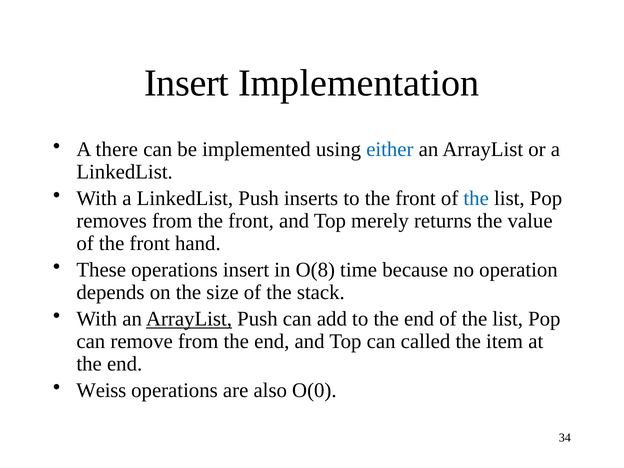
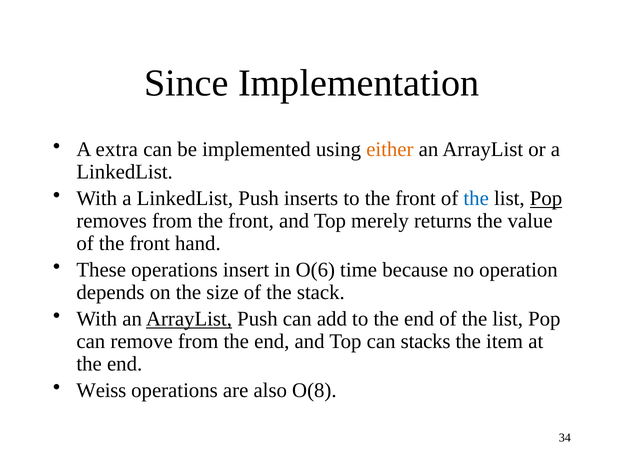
Insert: Insert -> Since (186, 83)
there: there -> extra (117, 149)
either colour: blue -> orange (390, 149)
Pop underline: none -> present (546, 198)
O(8: O(8 -> O(6 (315, 270)
called: called -> stacks (426, 342)
O(0: O(0 -> O(8 (314, 391)
